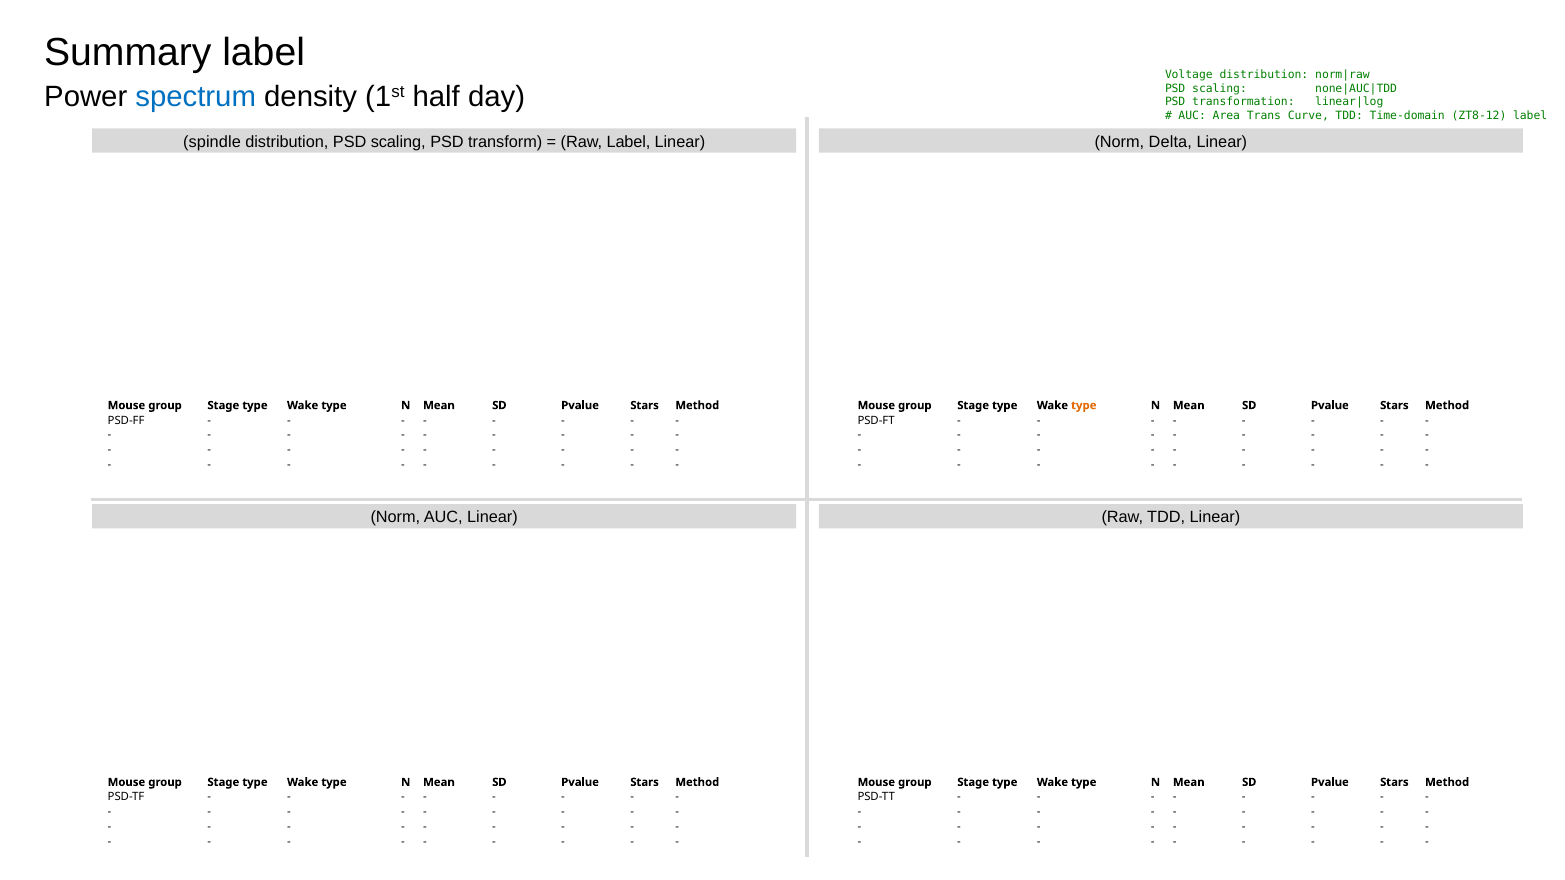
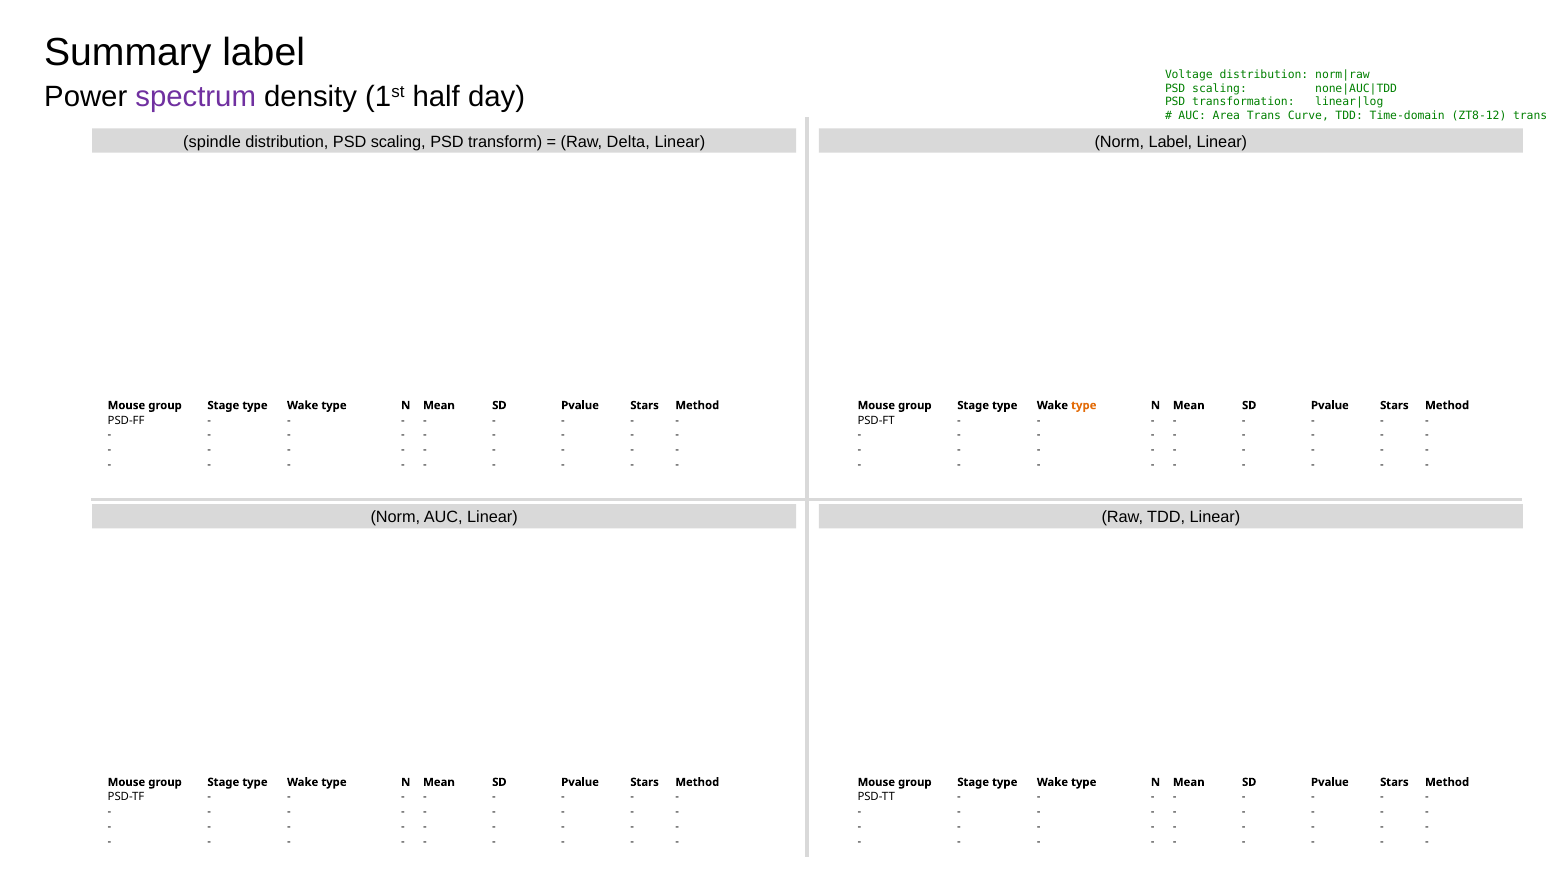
spectrum colour: blue -> purple (196, 97)
ZT8-12 label: label -> trans (1530, 116)
Raw Label: Label -> Delta (628, 142)
Norm Delta: Delta -> Label (1170, 142)
